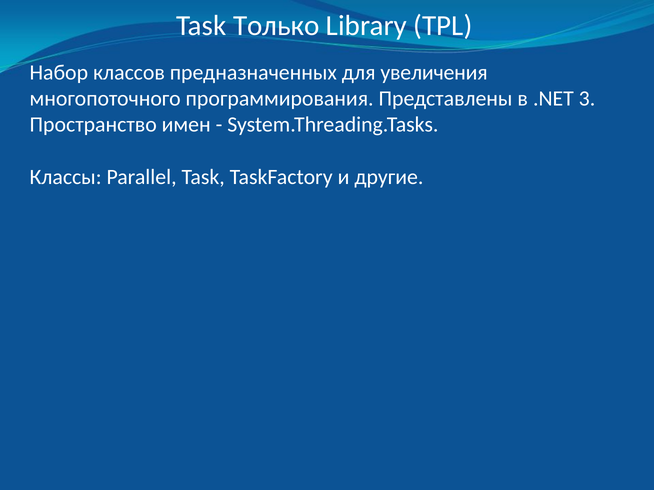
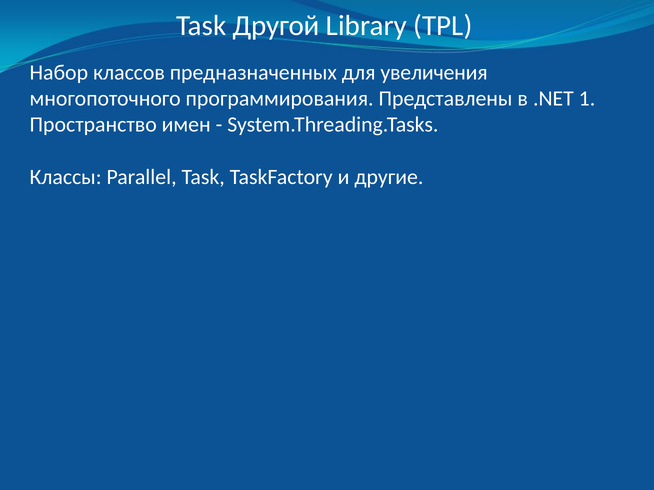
Только: Только -> Другой (276, 26)
3: 3 -> 1 (587, 99)
